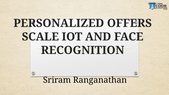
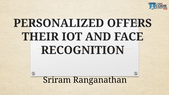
SCALE: SCALE -> THEIR (40, 37)
